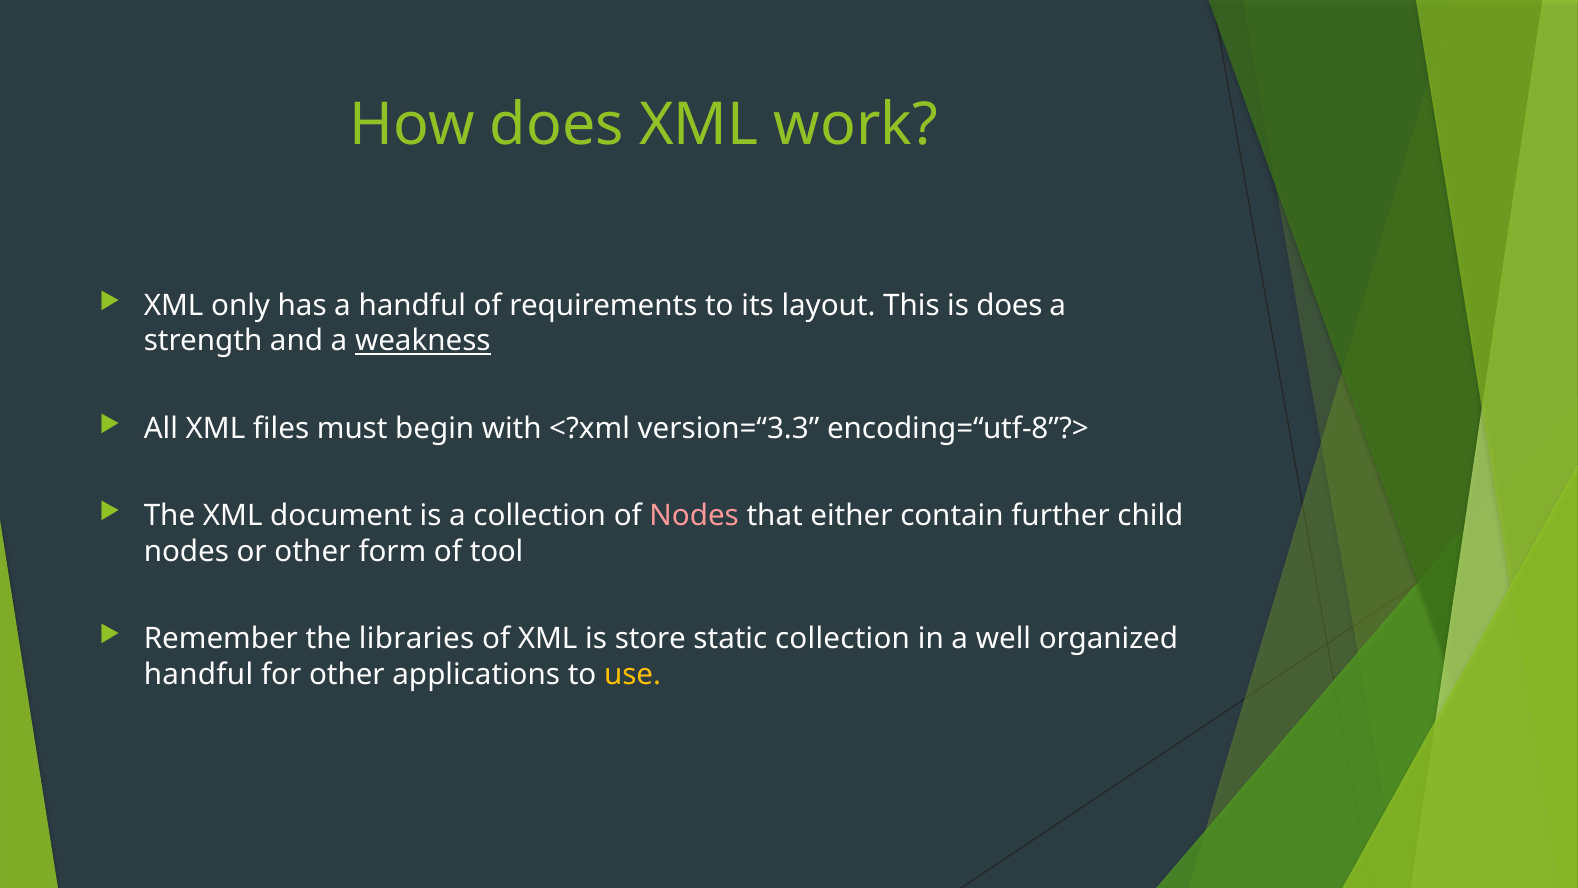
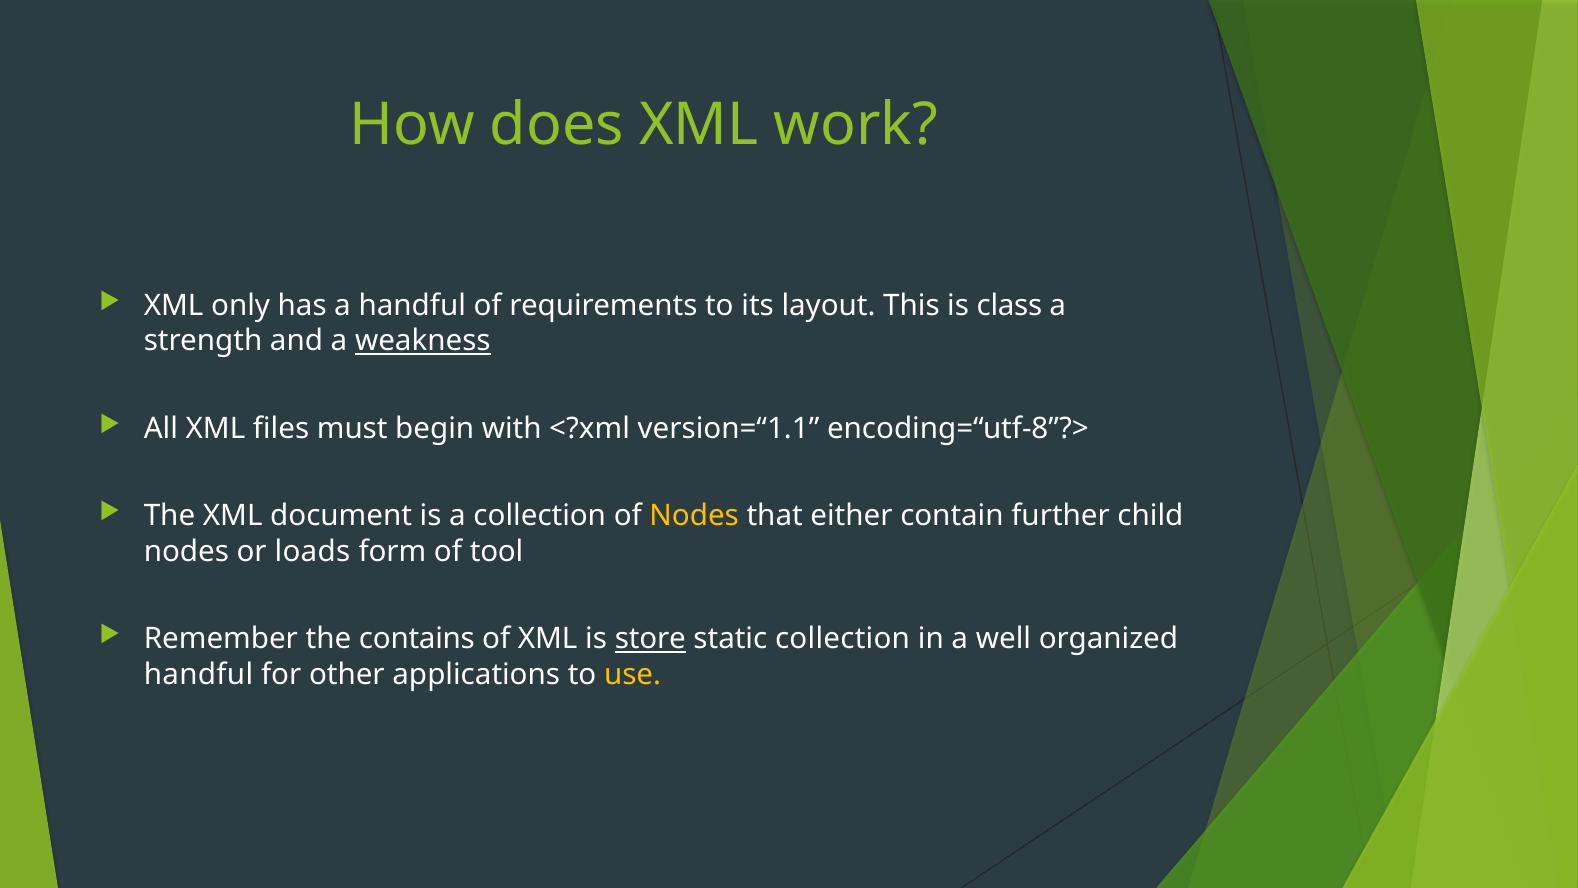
is does: does -> class (1009, 305)
version=“3.3: version=“3.3 -> version=“1.1 (729, 428)
Nodes colour: pink -> yellow (694, 516)
or other: other -> loads (312, 551)
libraries: libraries -> contains (417, 639)
store underline: none -> present (650, 639)
